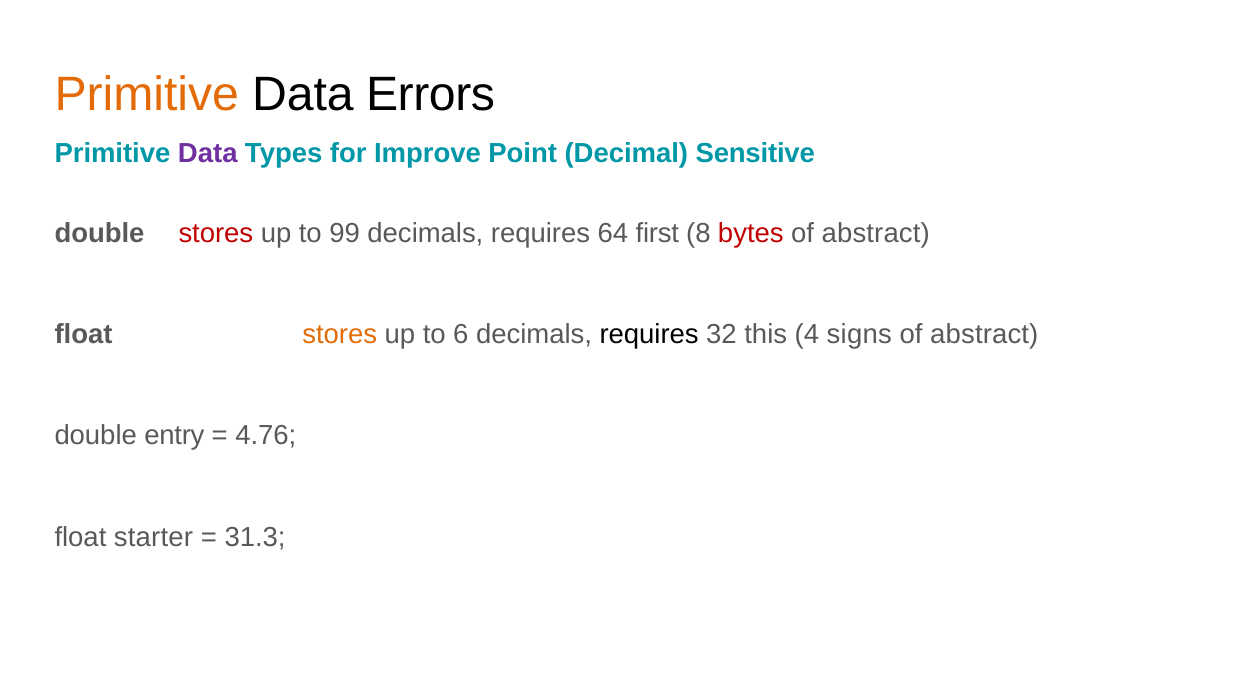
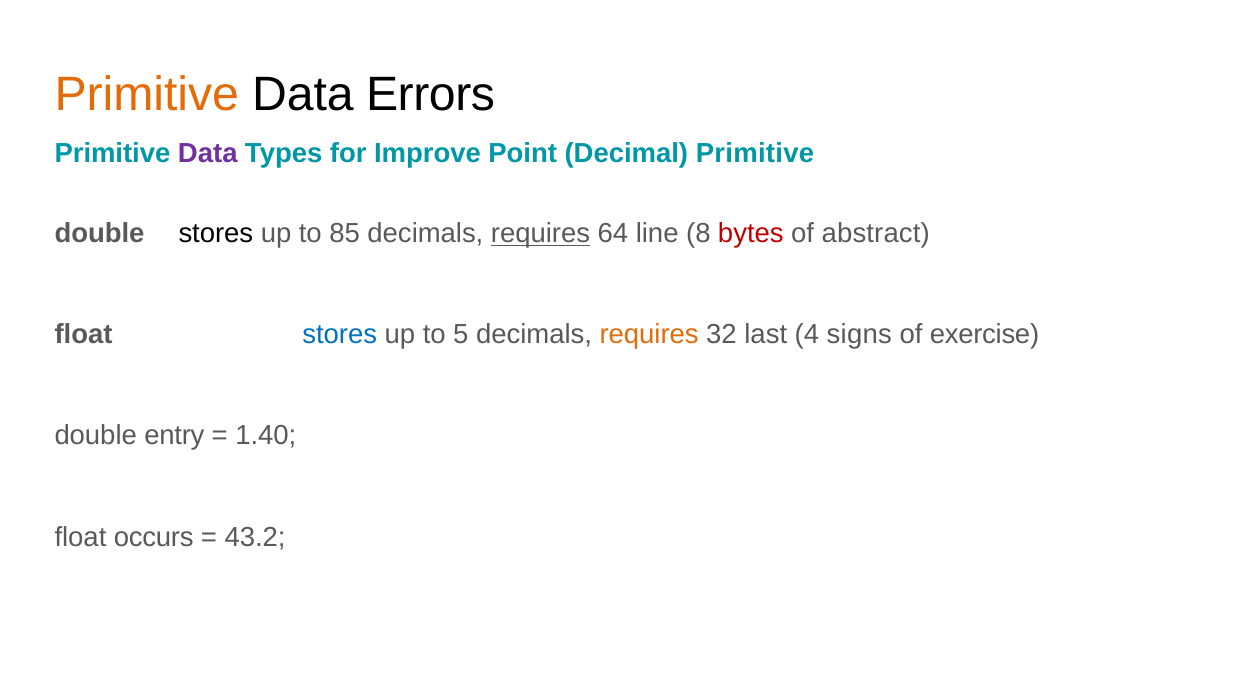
Decimal Sensitive: Sensitive -> Primitive (755, 153)
stores colour: red -> black (216, 234)
99: 99 -> 85 (345, 234)
requires underline: none -> present (541, 234)
first: first -> line (657, 234)
stores colour: orange -> blue (340, 335)
6: 6 -> 5 (461, 335)
requires colour: black -> orange (649, 335)
this: this -> last (766, 335)
abstract: abstract -> exercise (984, 335)
4.76: 4.76 -> 1.40 (266, 436)
starter: starter -> occurs (154, 537)
31.3: 31.3 -> 43.2 (255, 537)
